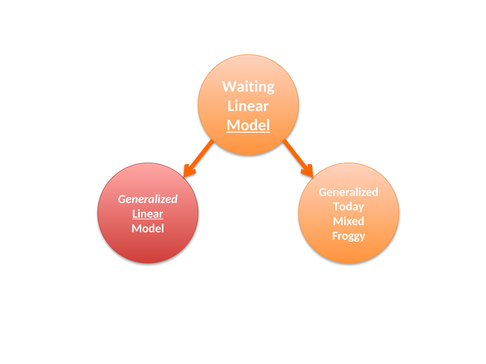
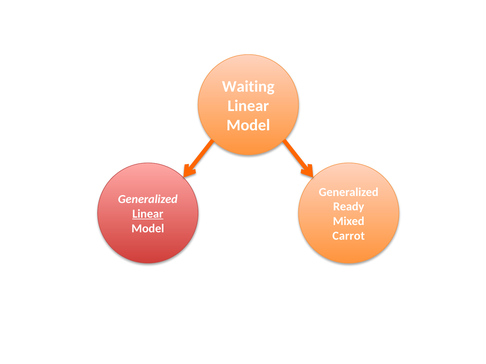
Model underline: present -> none (248, 125)
Today: Today -> Ready (349, 207)
Froggy: Froggy -> Carrot (349, 236)
